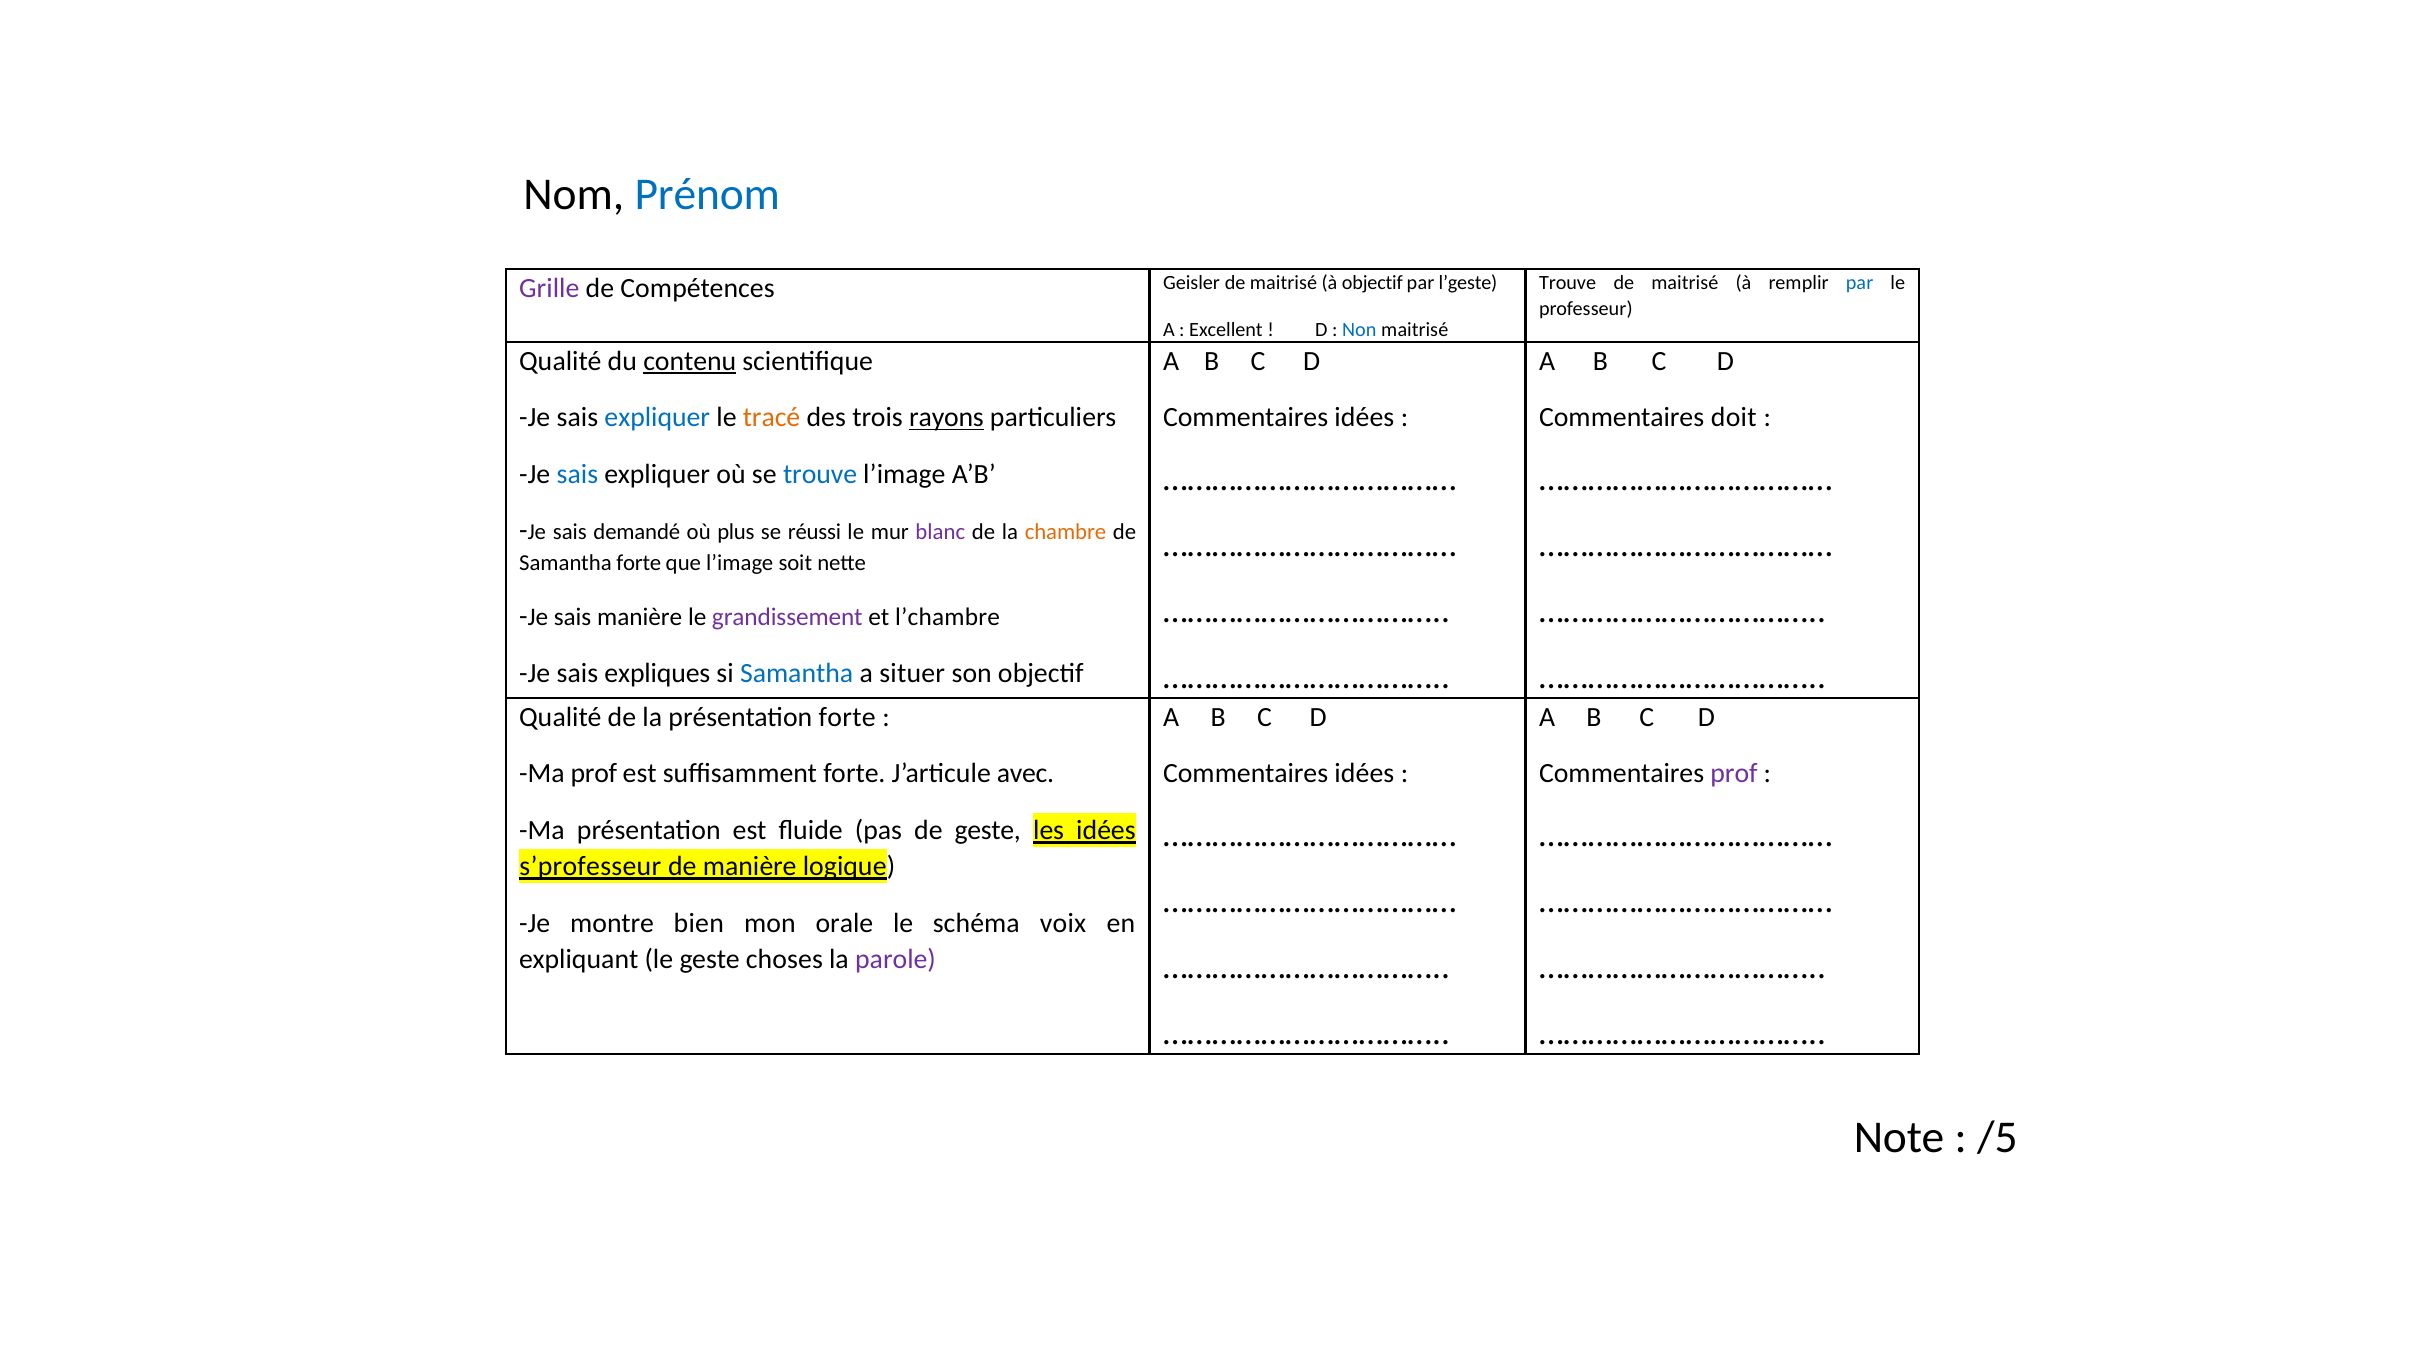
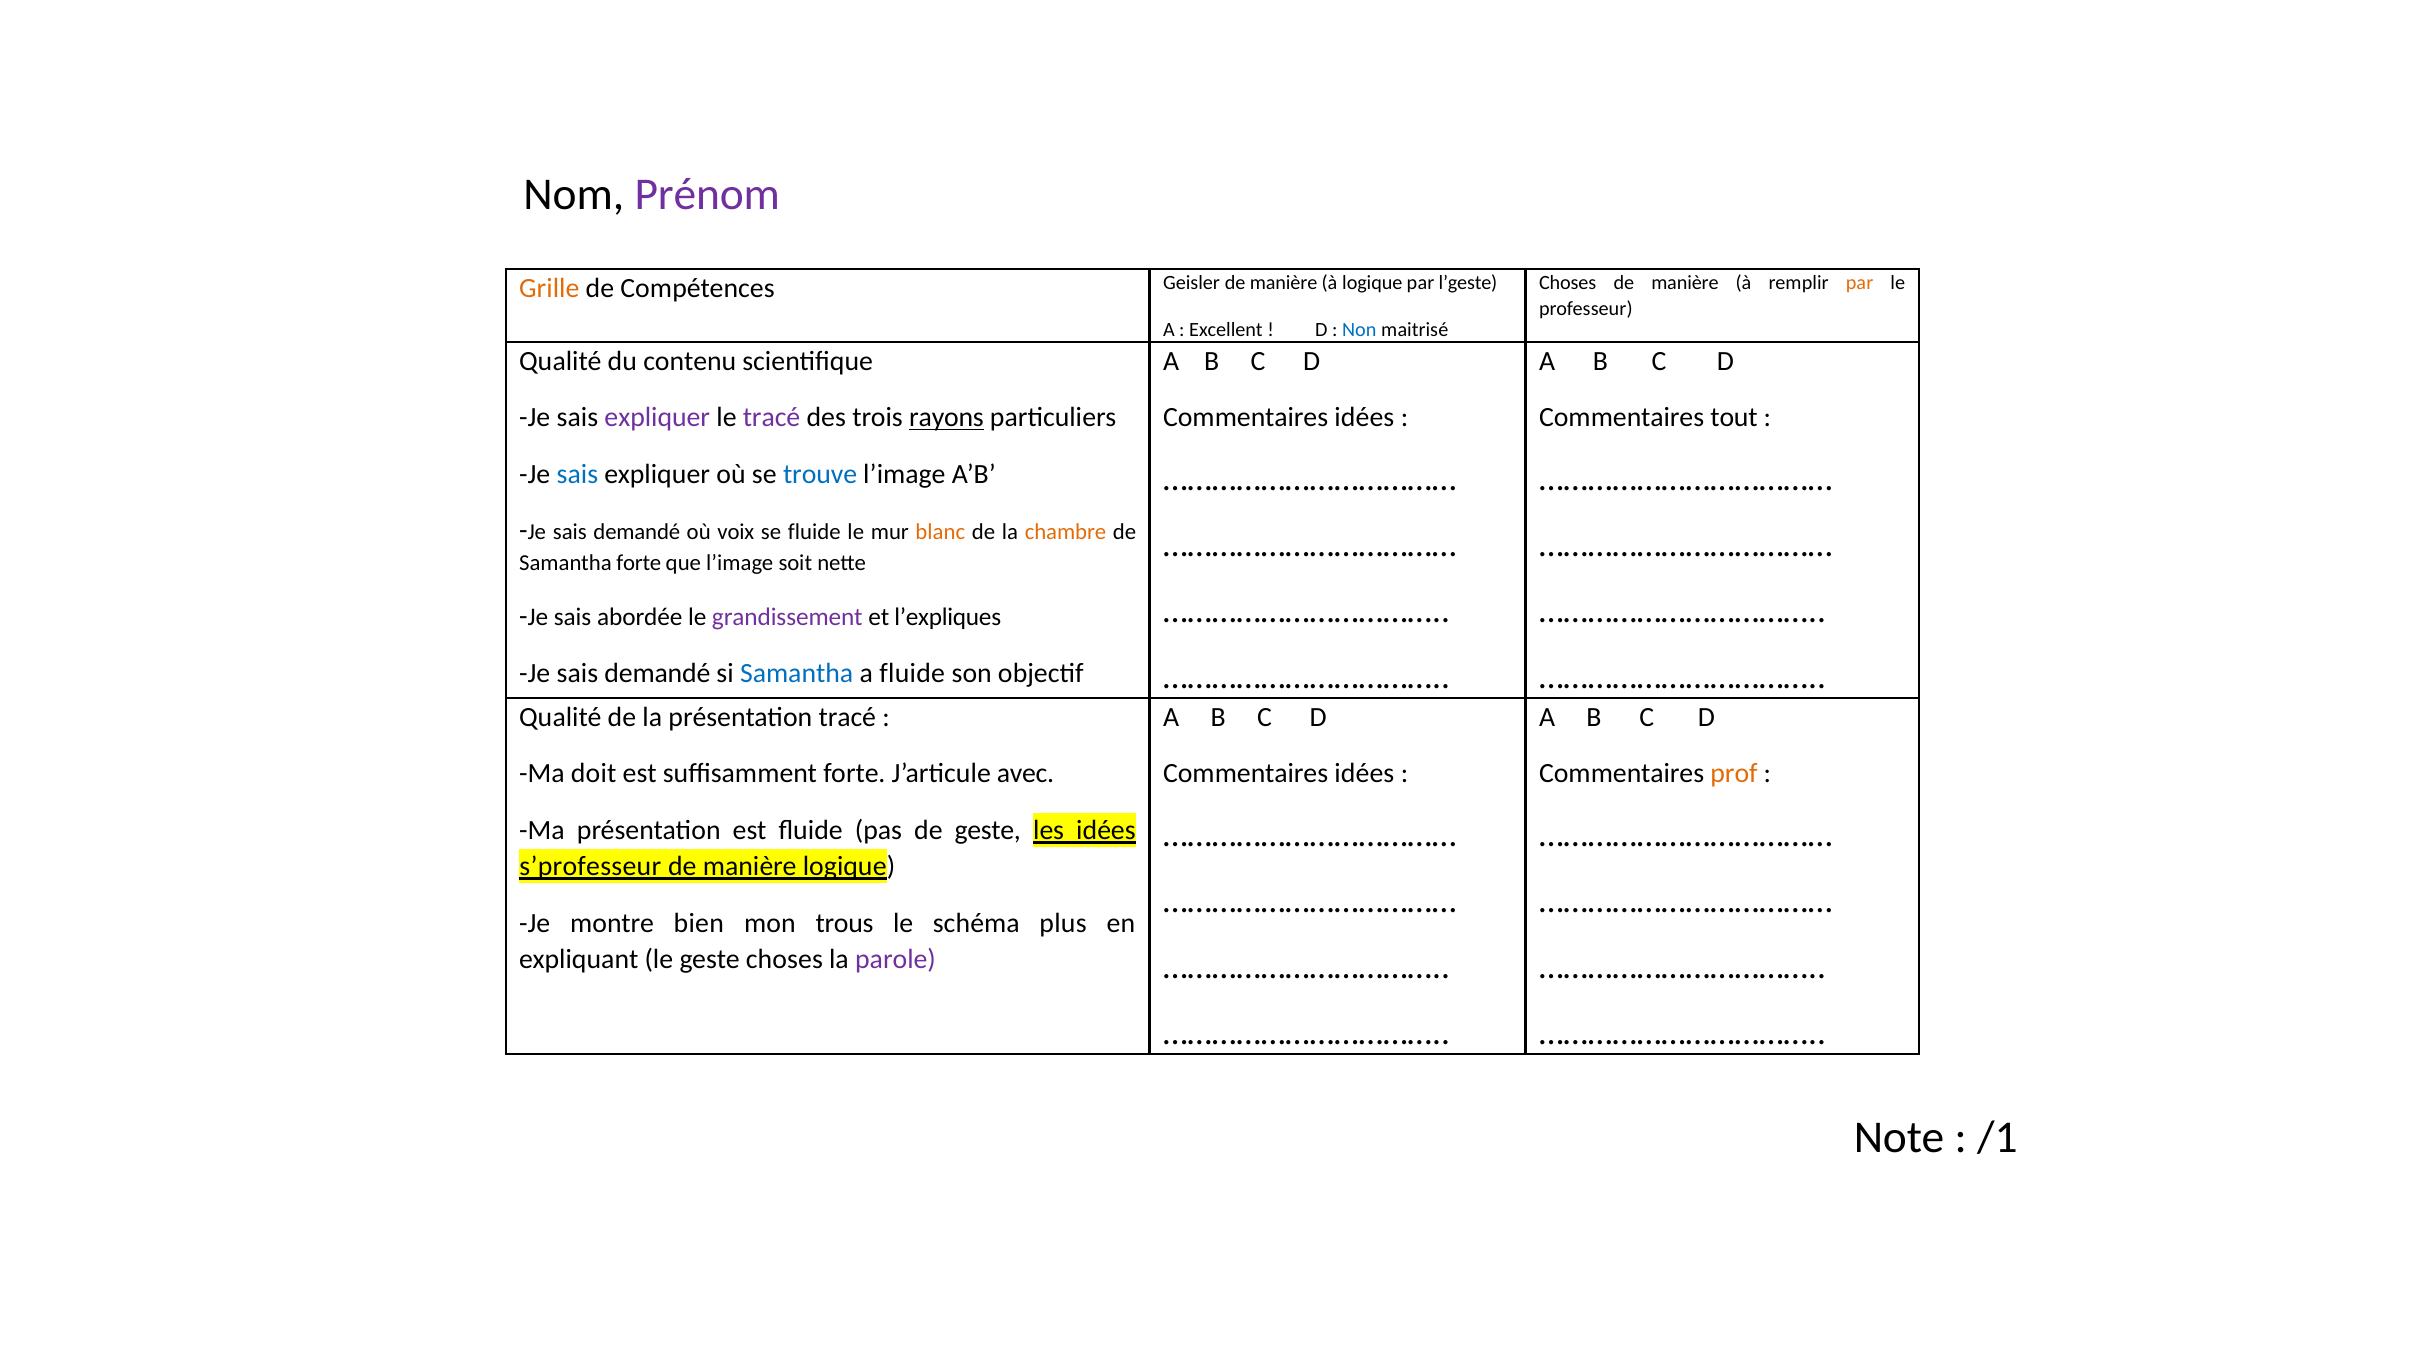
Prénom colour: blue -> purple (707, 195)
Trouve: Trouve -> Choses (1568, 283)
maitrisé: maitrisé -> manière (1685, 283)
par colour: blue -> orange (1860, 283)
Grille colour: purple -> orange (549, 288)
maitrisé: maitrisé -> manière (1284, 283)
à objectif: objectif -> logique (1372, 283)
contenu underline: present -> none (690, 361)
expliquer colour: blue -> purple (657, 418)
tracé colour: orange -> purple (772, 418)
doit: doit -> tout (1734, 418)
plus: plus -> voix (736, 532)
se réussi: réussi -> fluide (814, 532)
blanc colour: purple -> orange (940, 532)
sais manière: manière -> abordée (640, 617)
l’chambre: l’chambre -> l’expliques (948, 617)
expliques: expliques -> demandé (657, 673)
a situer: situer -> fluide (912, 673)
présentation forte: forte -> tracé (847, 717)
Ma prof: prof -> doit (594, 774)
prof colour: purple -> orange (1734, 774)
orale: orale -> trous (845, 923)
voix: voix -> plus (1063, 923)
/5: /5 -> /1 (1997, 1138)
